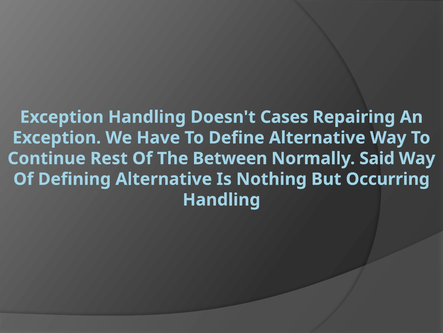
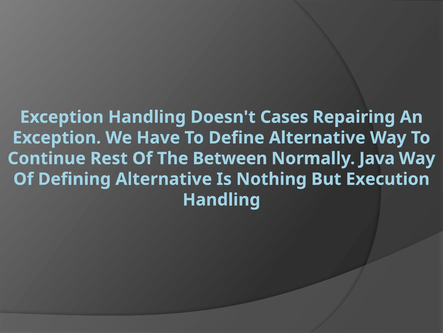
Said: Said -> Java (377, 158)
Occurring: Occurring -> Execution (388, 179)
